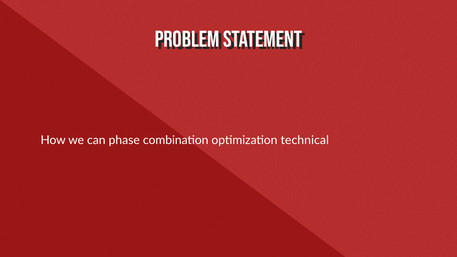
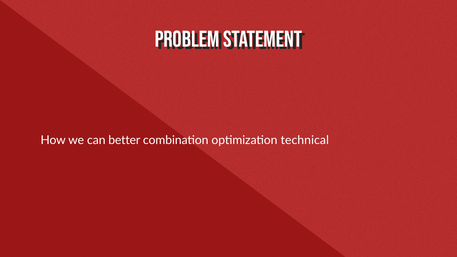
phase: phase -> better (124, 140)
